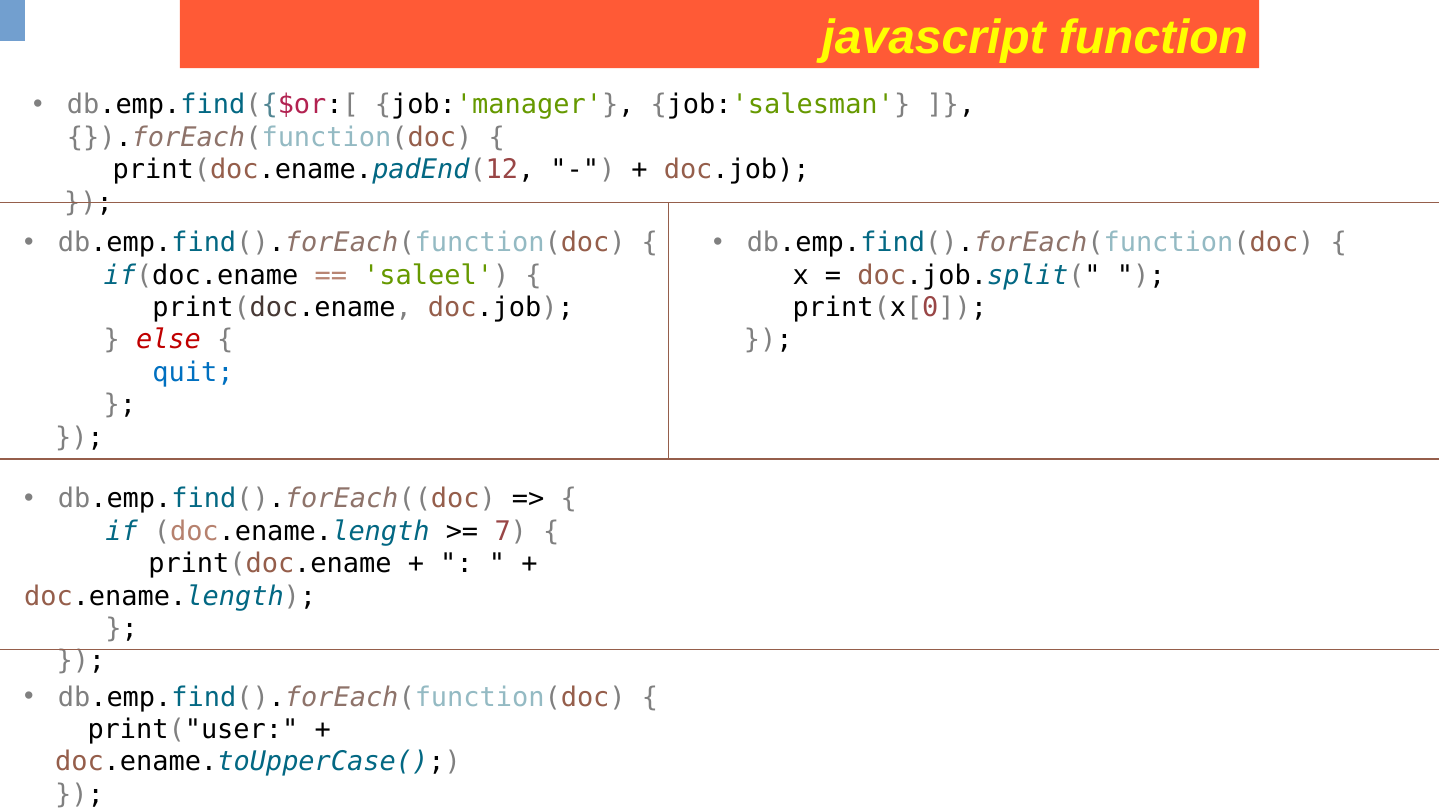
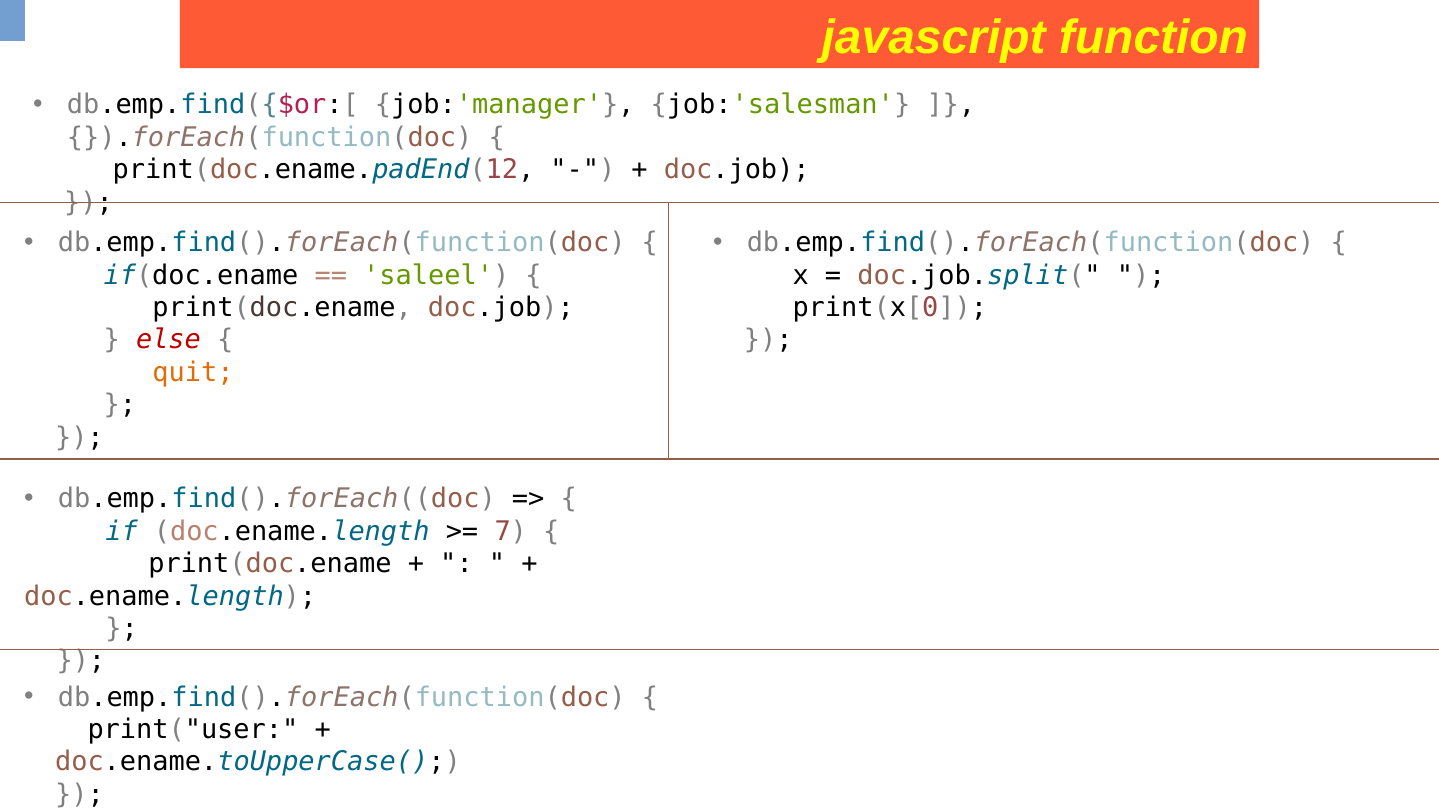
quit colour: blue -> orange (193, 372)
